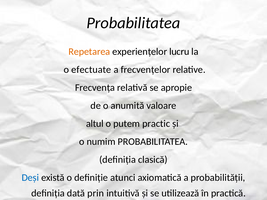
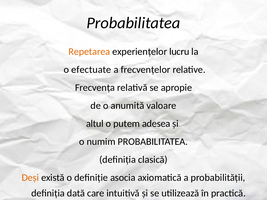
practic: practic -> adesea (156, 124)
Deși colour: blue -> orange (30, 178)
atunci: atunci -> asocia (123, 178)
prin: prin -> care (96, 193)
